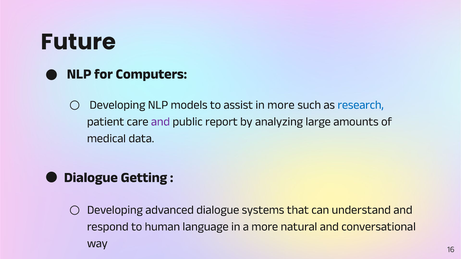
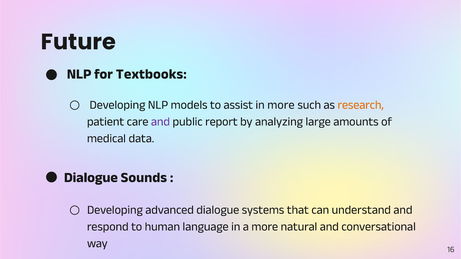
Computers: Computers -> Textbooks (151, 74)
research colour: blue -> orange (361, 105)
Getting: Getting -> Sounds (144, 178)
